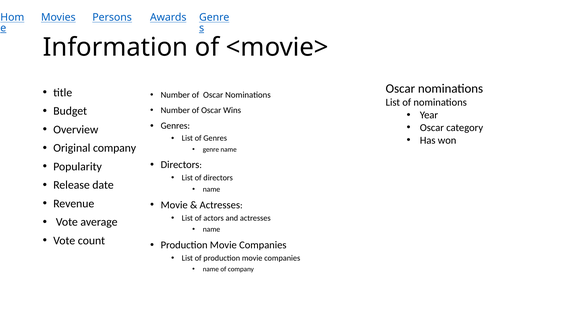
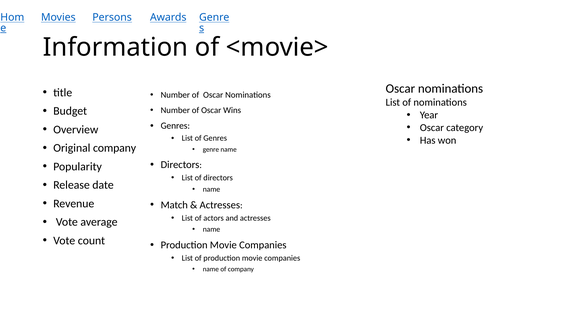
Movie: Movie -> Match (174, 205)
